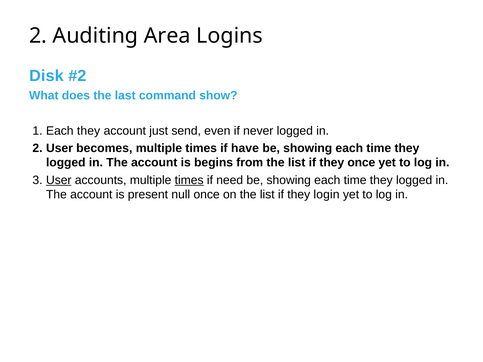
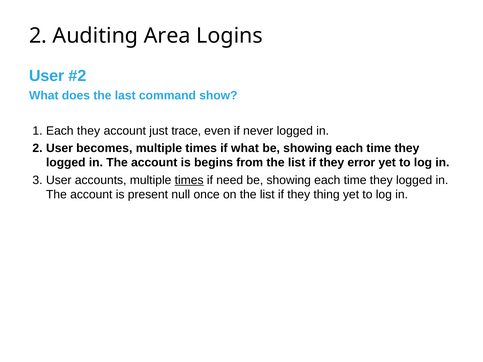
Disk: Disk -> User (47, 76)
send: send -> trace (186, 131)
if have: have -> what (245, 148)
they once: once -> error (361, 163)
User underline: present -> none (59, 180)
login: login -> thing (327, 195)
